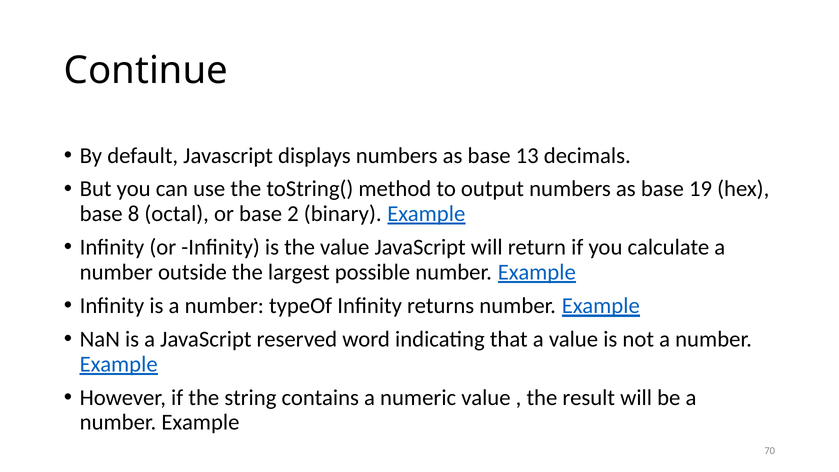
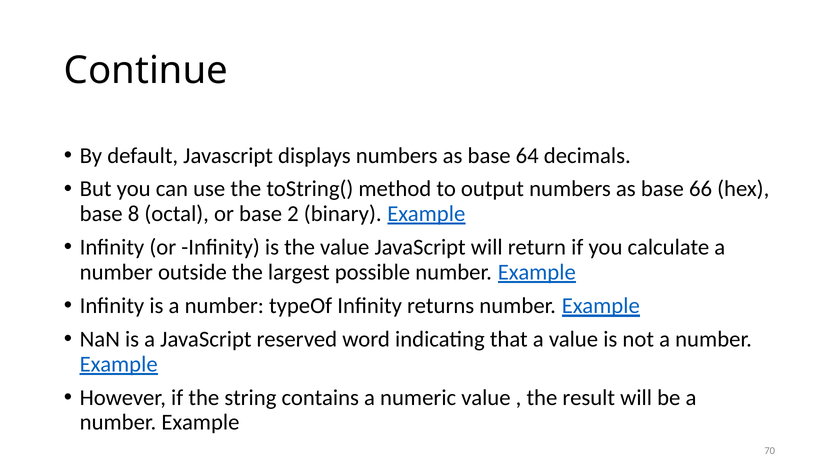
13: 13 -> 64 (527, 156)
19: 19 -> 66 (701, 189)
